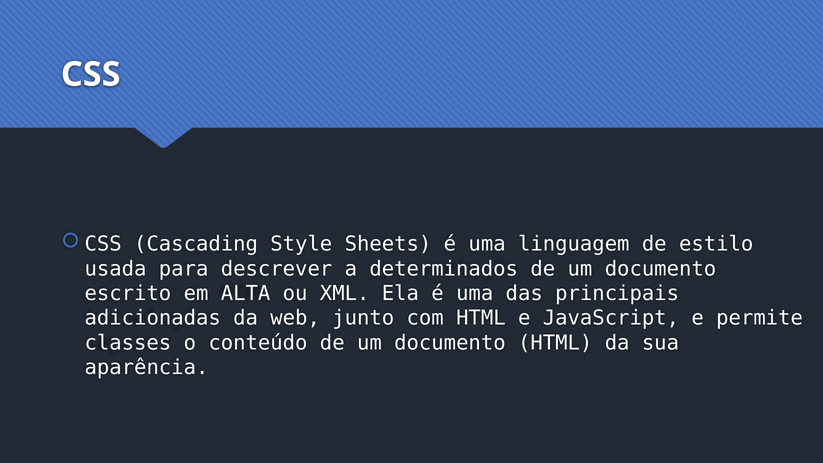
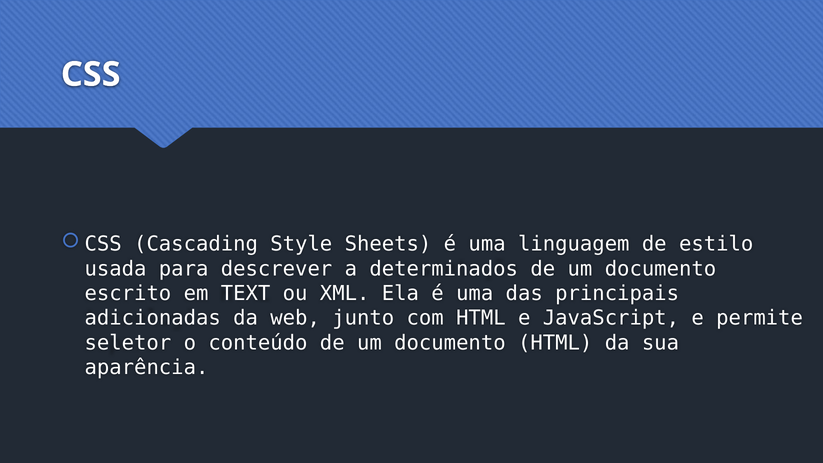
ALTA: ALTA -> TEXT (246, 293)
classes: classes -> seletor (128, 343)
